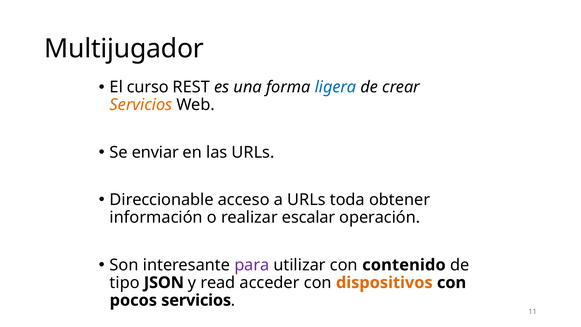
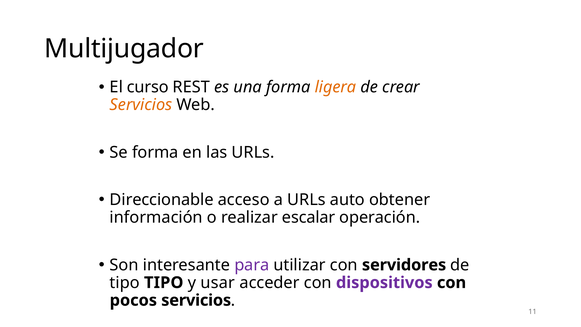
ligera colour: blue -> orange (335, 87)
Se enviar: enviar -> forma (155, 152)
toda: toda -> auto (347, 200)
contenido: contenido -> servidores (404, 265)
tipo JSON: JSON -> TIPO (164, 282)
read: read -> usar (218, 282)
dispositivos colour: orange -> purple (384, 282)
